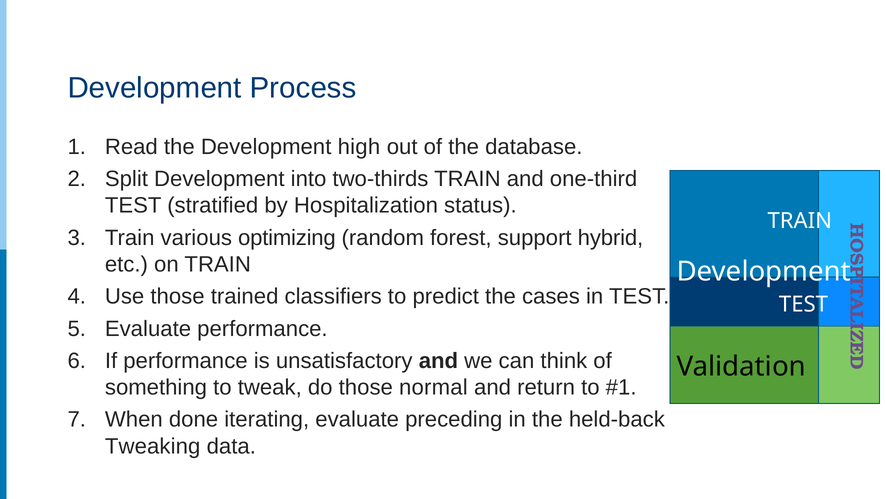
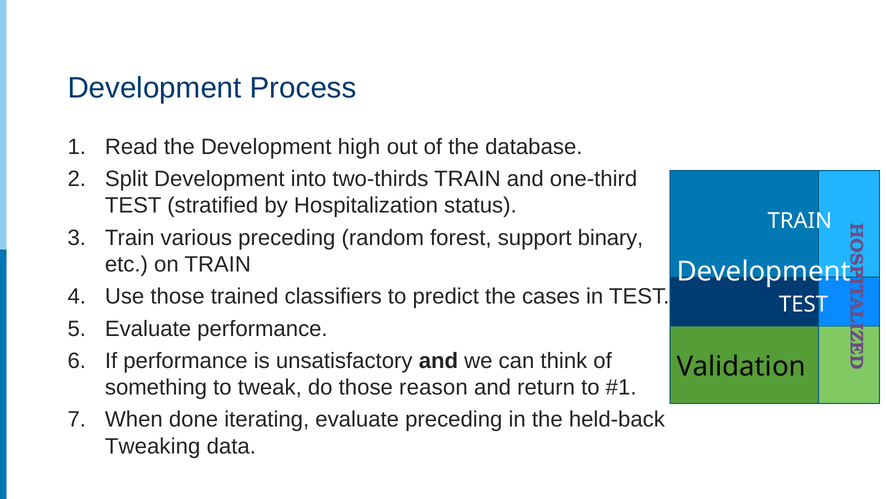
various optimizing: optimizing -> preceding (287, 237)
hybrid: hybrid -> binary (610, 237)
normal: normal -> reason (433, 387)
